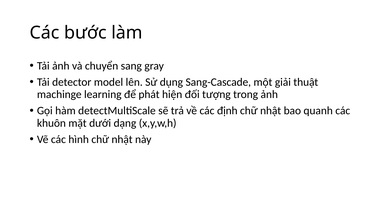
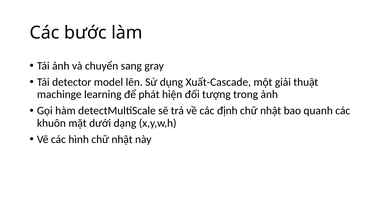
Sang-Cascade: Sang-Cascade -> Xuất-Cascade (218, 82)
